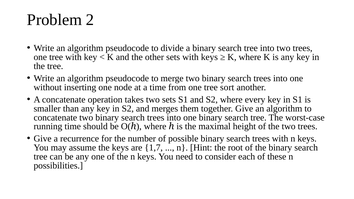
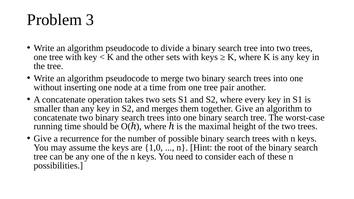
2: 2 -> 3 (90, 20)
sort: sort -> pair (227, 87)
1,7: 1,7 -> 1,0 (154, 148)
